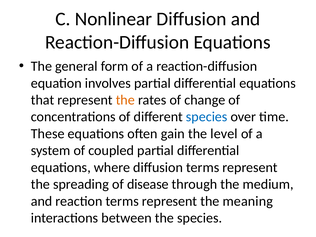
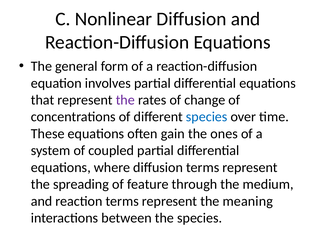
the colour: orange -> purple (125, 100)
level: level -> ones (224, 134)
disease: disease -> feature (148, 184)
